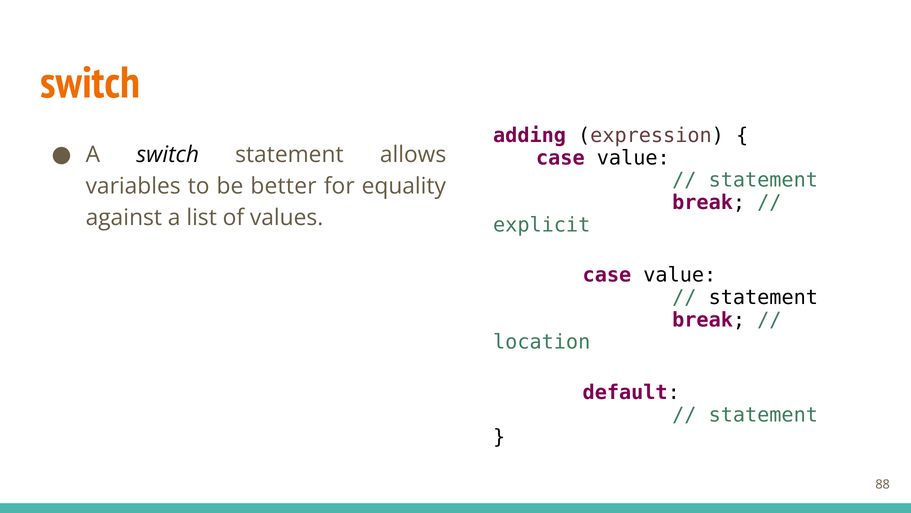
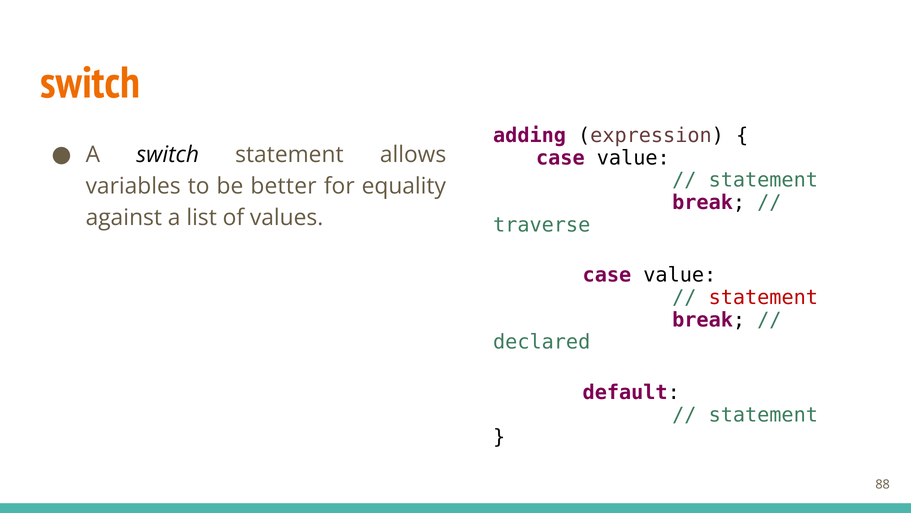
explicit: explicit -> traverse (542, 225)
statement colour: black -> red (763, 297)
location: location -> declared (542, 342)
